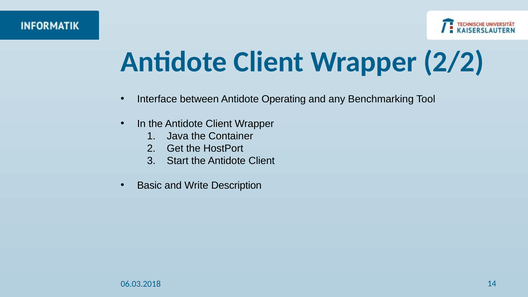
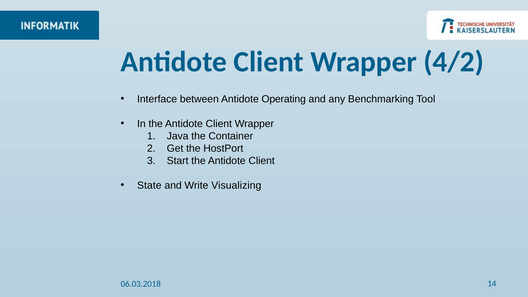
2/2: 2/2 -> 4/2 (454, 62)
Basic: Basic -> State (149, 185)
Description: Description -> Visualizing (236, 185)
